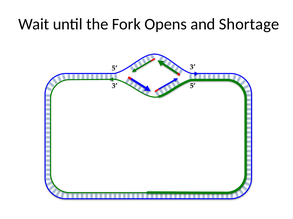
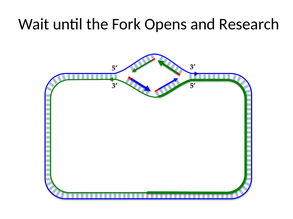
Shortage: Shortage -> Research (249, 24)
